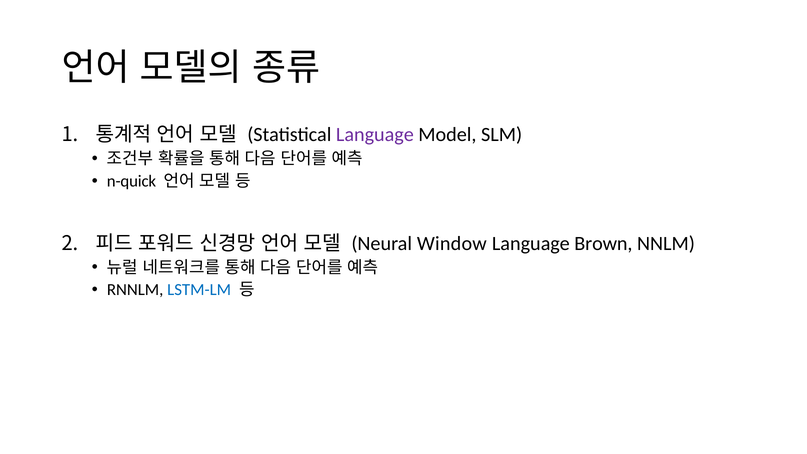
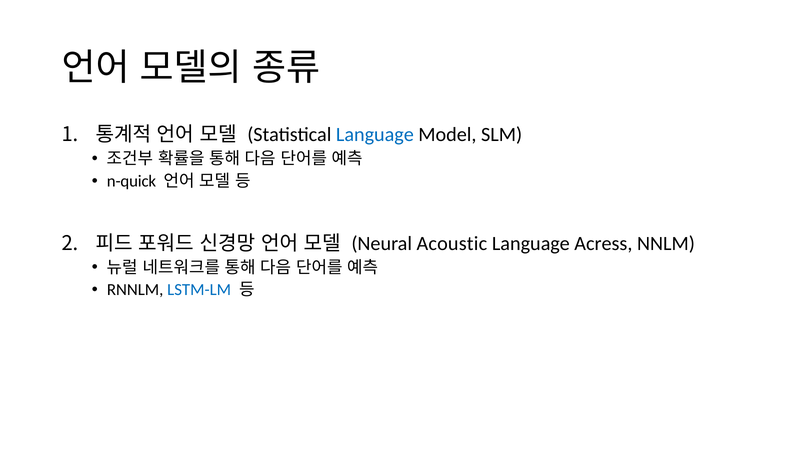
Language colour: purple -> blue (375, 135)
Window: Window -> Acoustic (452, 243)
Brown: Brown -> Acress (603, 243)
